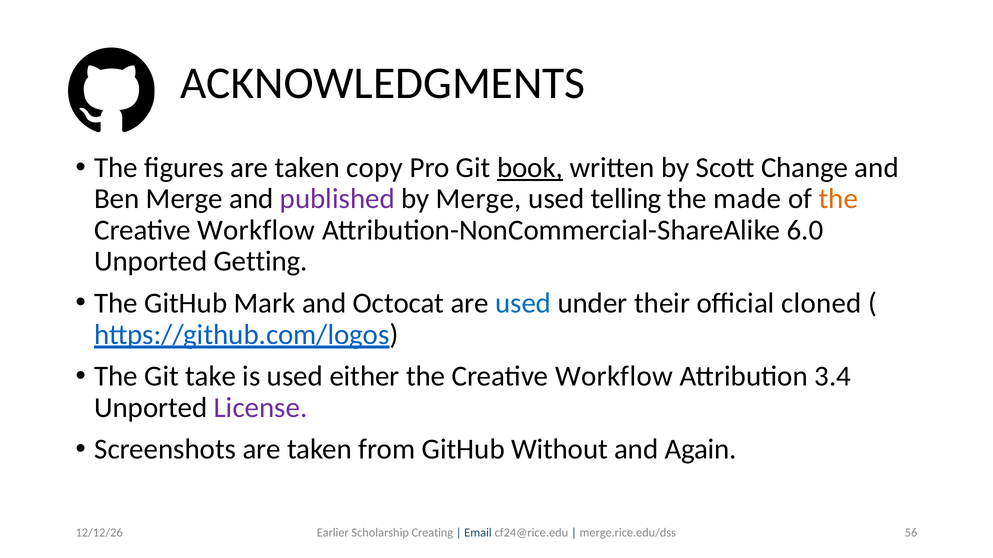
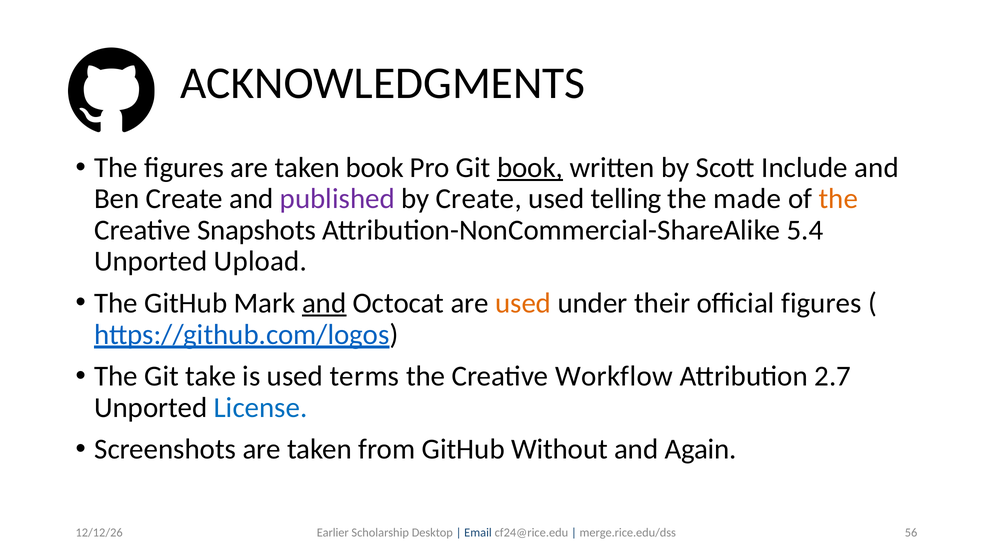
taken copy: copy -> book (375, 168)
Change: Change -> Include (804, 168)
Ben Merge: Merge -> Create (184, 199)
by Merge: Merge -> Create (479, 199)
Workflow: Workflow -> Snapshots (256, 230)
6.0: 6.0 -> 5.4 (805, 230)
Getting: Getting -> Upload (260, 262)
and underline: none -> present (324, 303)
used colour: blue -> orange (523, 303)
official cloned: cloned -> figures (821, 303)
either: either -> terms (364, 377)
3.4: 3.4 -> 2.7 (833, 377)
License colour: purple -> blue (261, 408)
Creating: Creating -> Desktop (432, 533)
